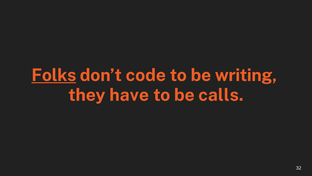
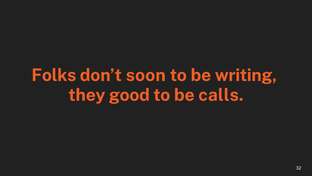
Folks underline: present -> none (54, 75)
code: code -> soon (146, 75)
have: have -> good (129, 95)
